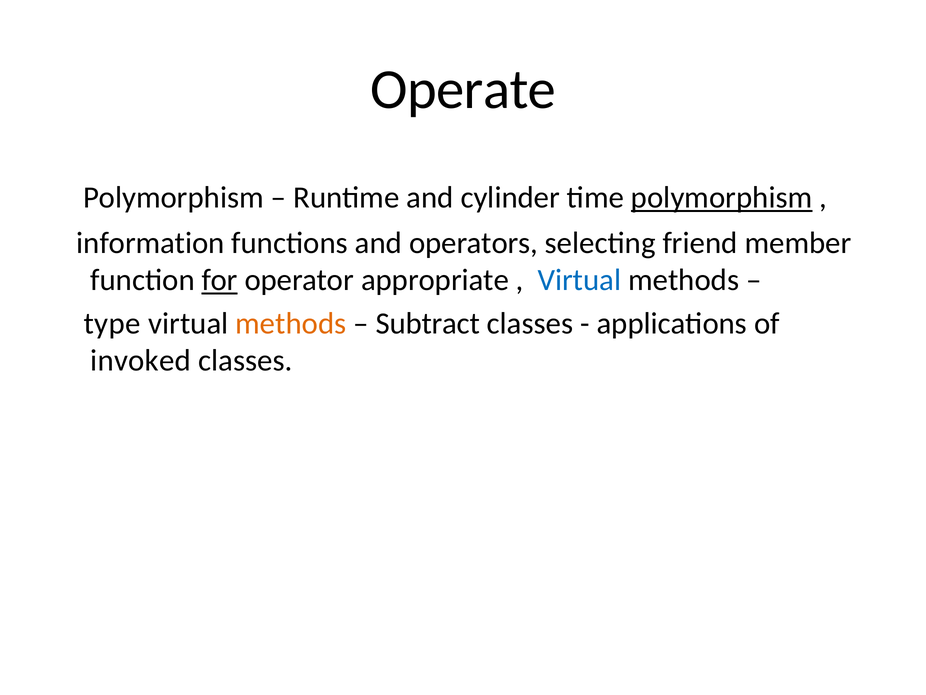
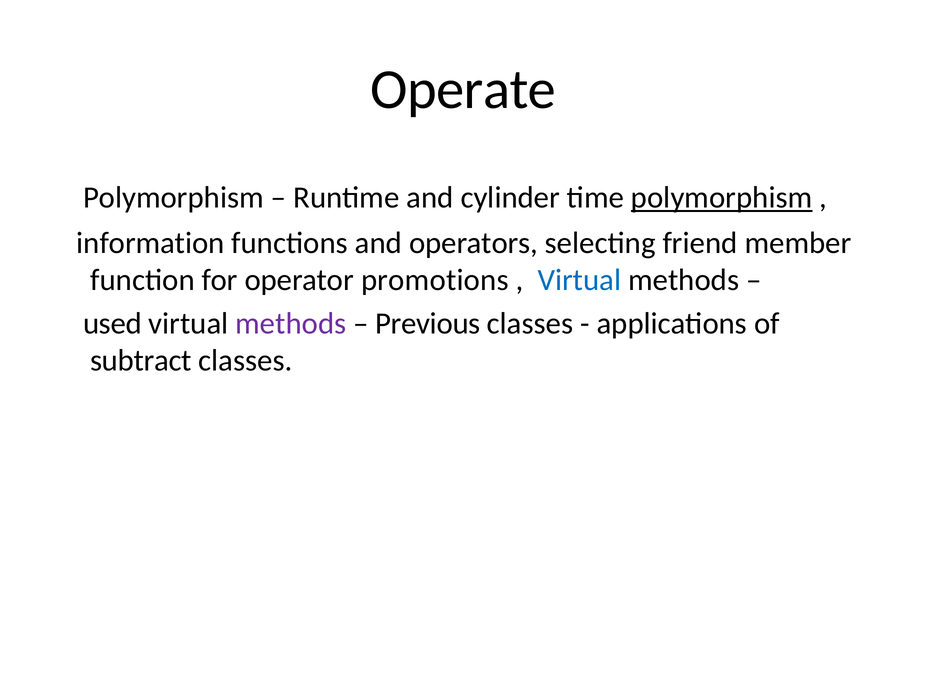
for underline: present -> none (220, 280)
appropriate: appropriate -> promotions (435, 280)
type: type -> used (113, 323)
methods colour: orange -> purple (291, 323)
Subtract: Subtract -> Previous (428, 323)
invoked: invoked -> subtract (141, 360)
